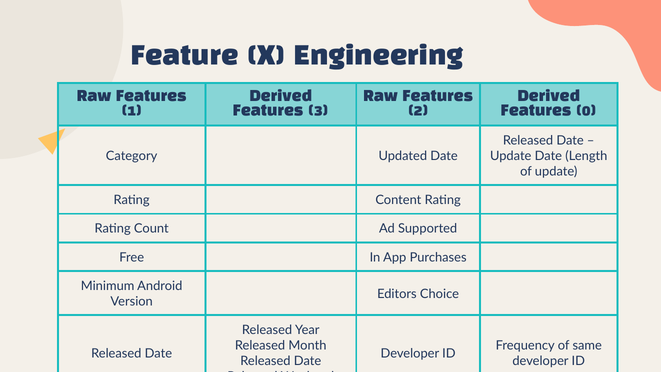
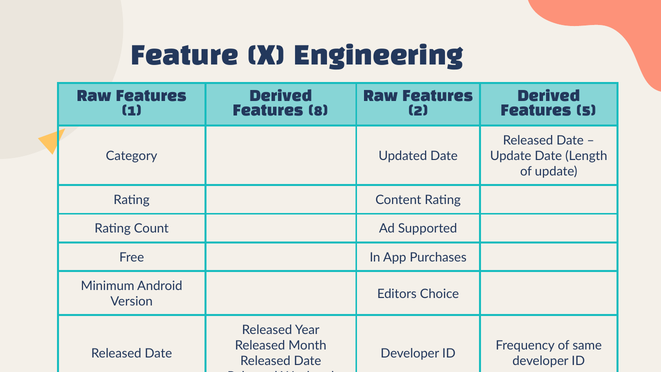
3: 3 -> 8 (318, 111)
0: 0 -> 5 (586, 111)
